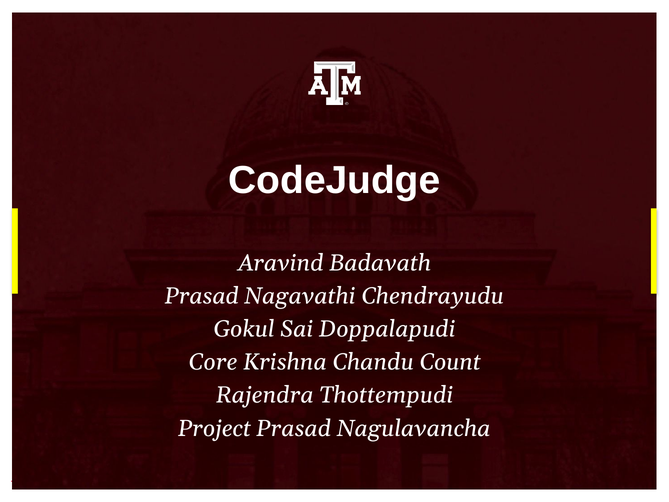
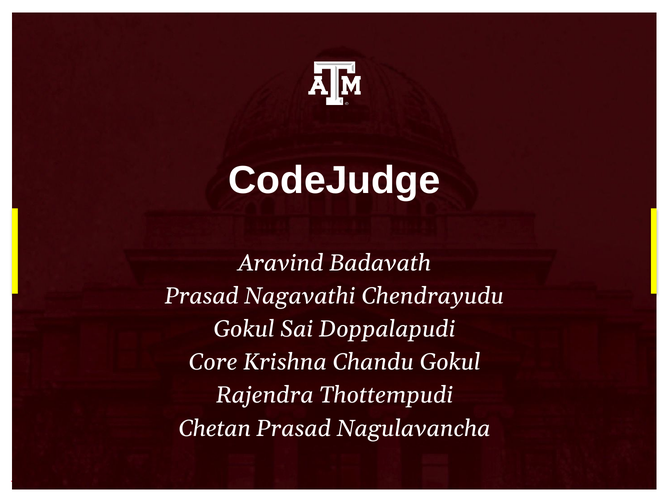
Chandu Count: Count -> Gokul (450, 362)
Project: Project -> Chetan (215, 428)
